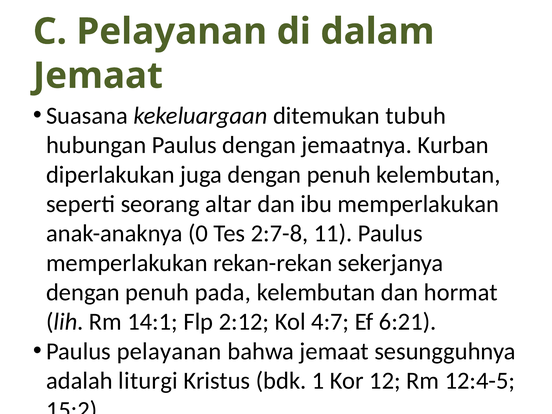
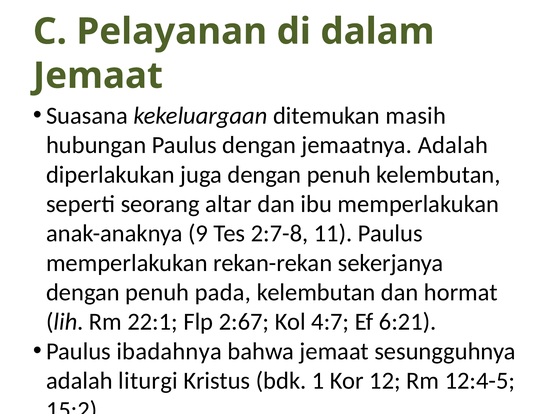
tubuh: tubuh -> masih (416, 116)
jemaatnya Kurban: Kurban -> Adalah (453, 145)
0: 0 -> 9 (198, 234)
14:1: 14:1 -> 22:1 (153, 322)
2:12: 2:12 -> 2:67 (244, 322)
Paulus pelayanan: pelayanan -> ibadahnya (169, 351)
